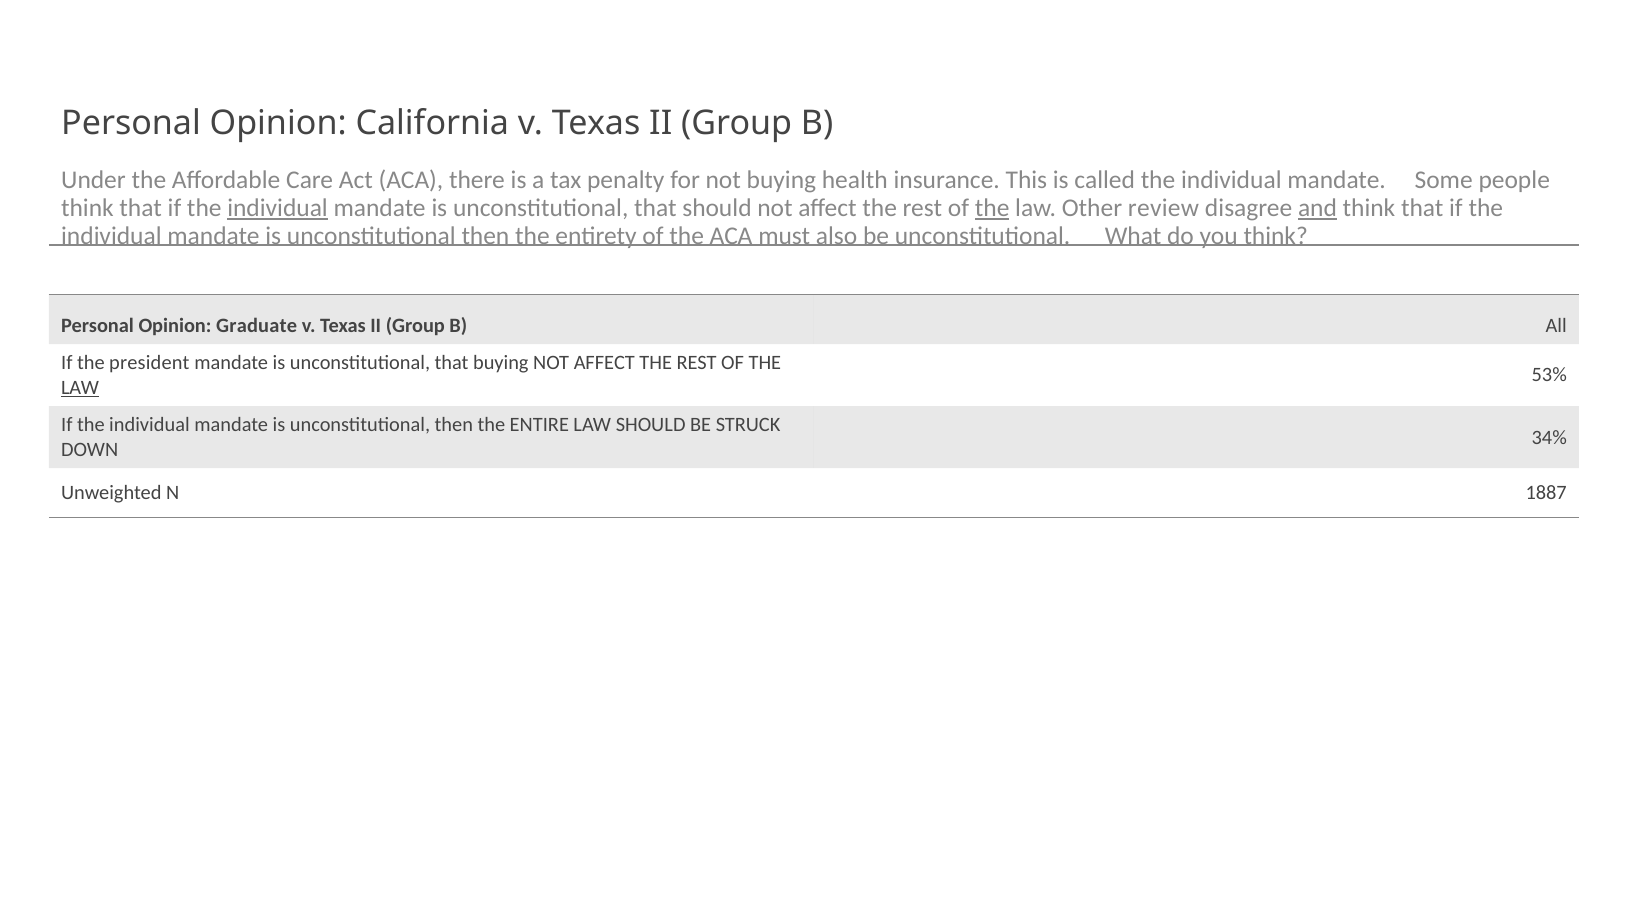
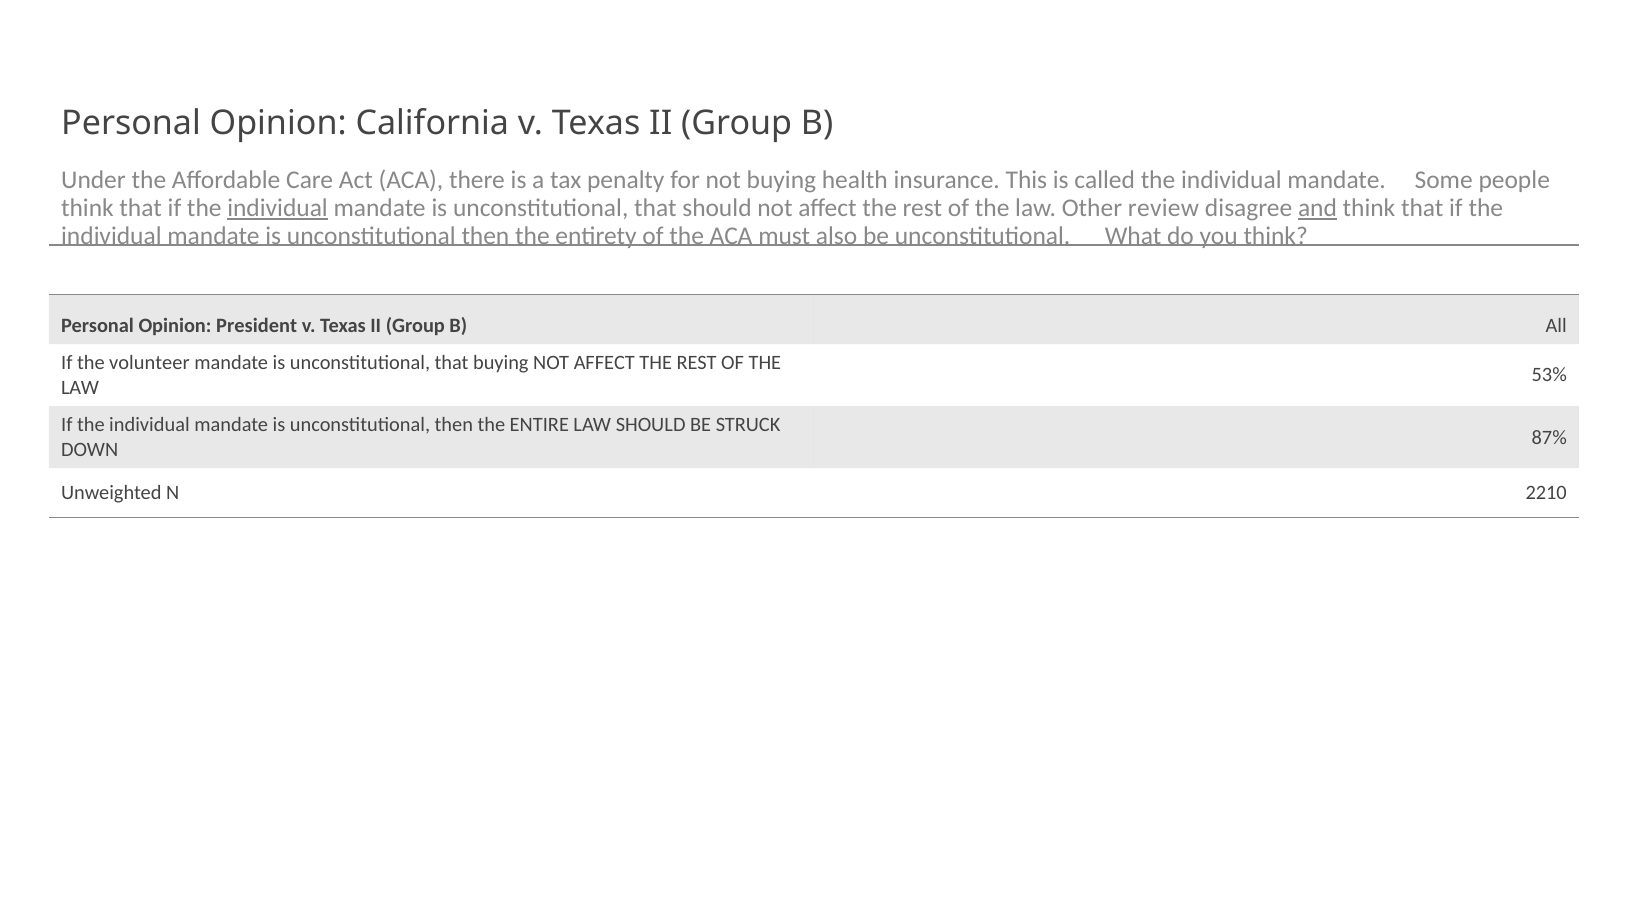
the underline: present -> none (992, 208)
Graduate: Graduate -> President (257, 326)
president: president -> volunteer (149, 363)
LAW underline: present -> none (80, 388)
34%: 34% -> 87% (1549, 437)
1887: 1887 -> 2210 (1546, 493)
